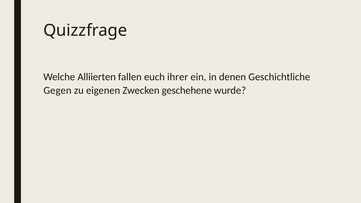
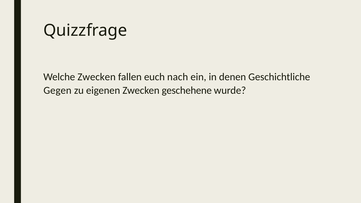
Welche Alliierten: Alliierten -> Zwecken (97, 77)
ihrer: ihrer -> nach (178, 77)
